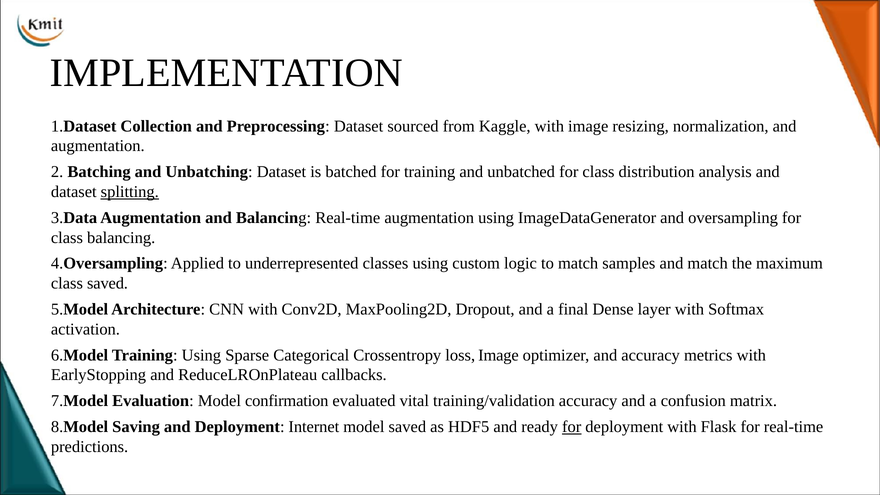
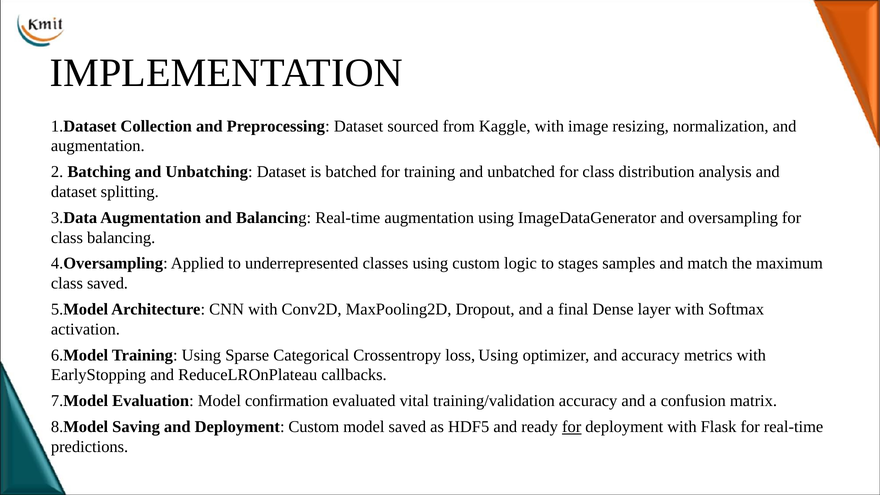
splitting underline: present -> none (130, 192)
to match: match -> stages (578, 264)
loss Image: Image -> Using (498, 355)
Deployment Internet: Internet -> Custom (314, 427)
